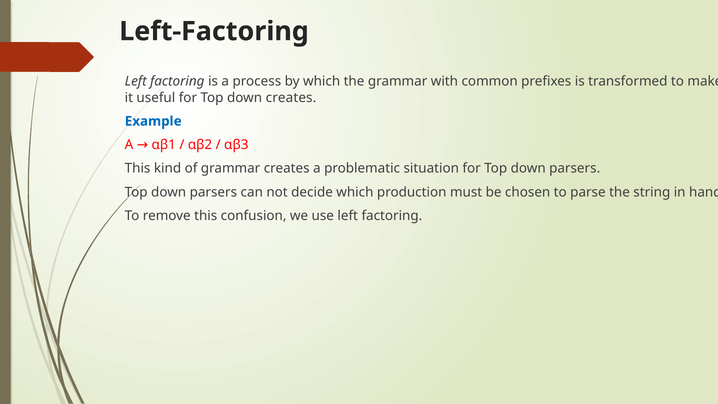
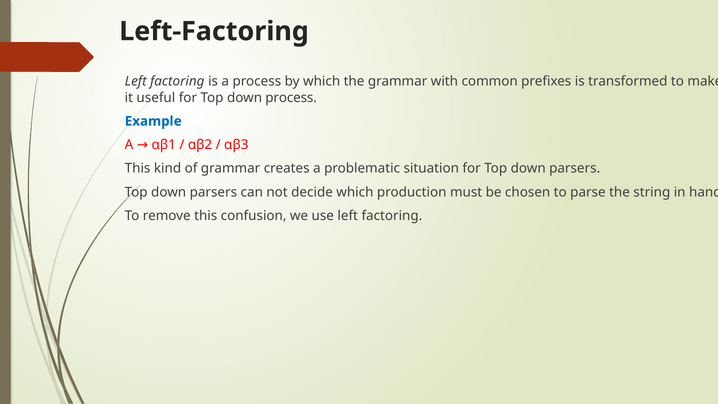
down creates: creates -> process (291, 98)
